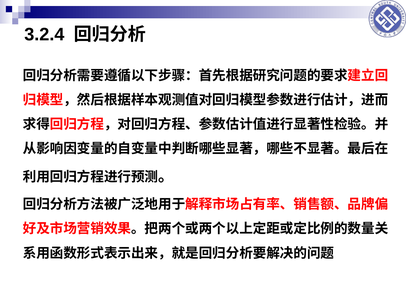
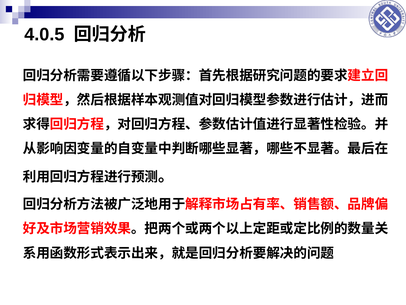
3.2.4: 3.2.4 -> 4.0.5 (44, 34)
